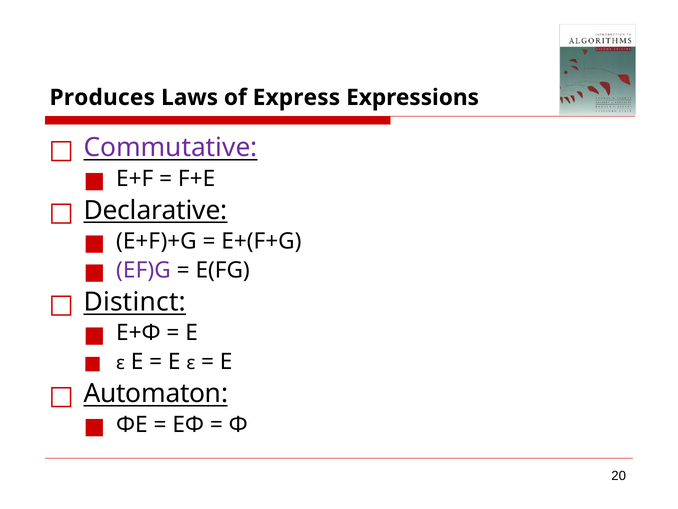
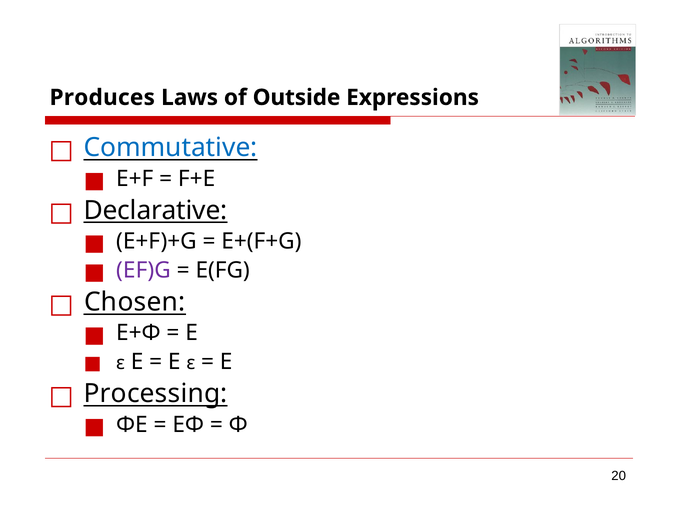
Express: Express -> Outside (297, 97)
Commutative colour: purple -> blue (171, 147)
Distinct: Distinct -> Chosen (135, 302)
Automaton: Automaton -> Processing (156, 393)
